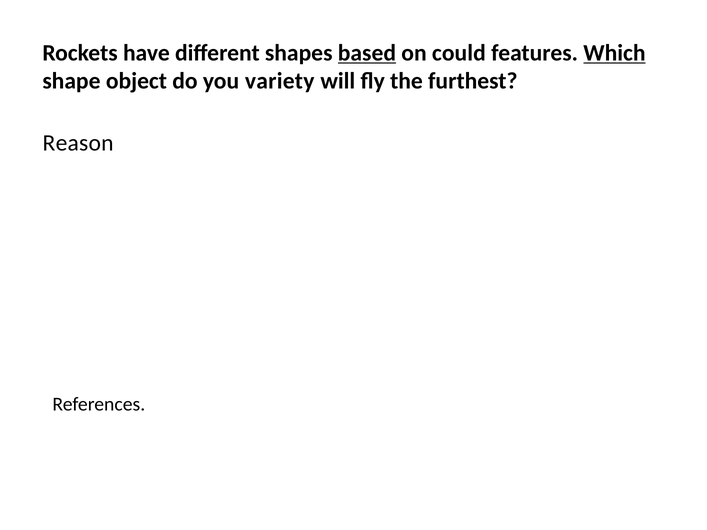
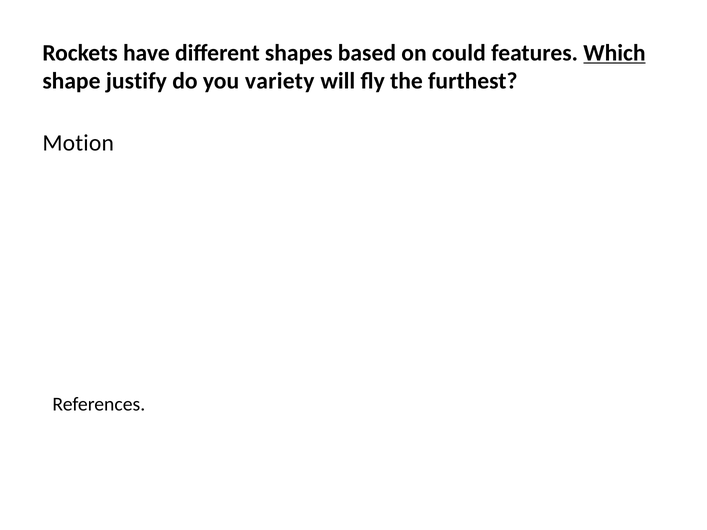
based underline: present -> none (367, 53)
object: object -> justify (136, 81)
Reason: Reason -> Motion (78, 143)
